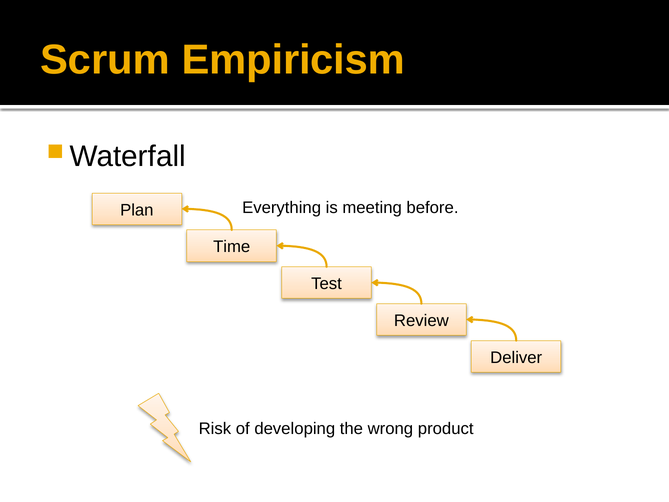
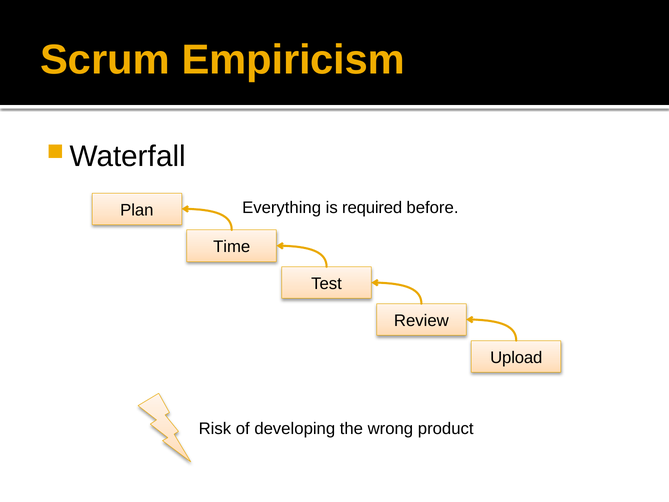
meeting: meeting -> required (372, 207)
Deliver: Deliver -> Upload (516, 357)
